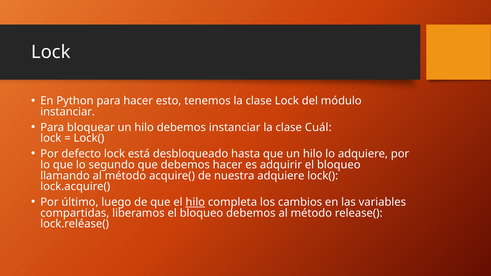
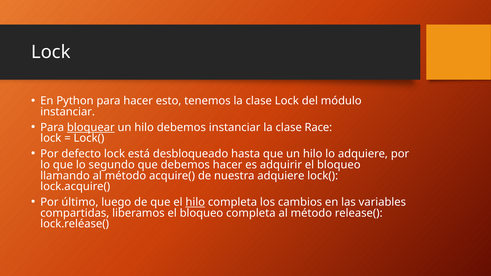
bloquear underline: none -> present (91, 127)
Cuál: Cuál -> Race (318, 127)
bloqueo debemos: debemos -> completa (251, 213)
